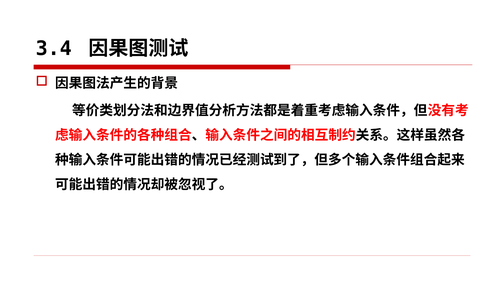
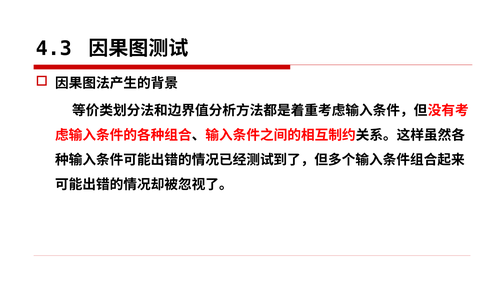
3.4: 3.4 -> 4.3 (54, 49)
